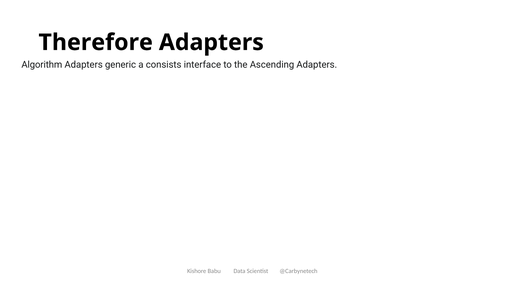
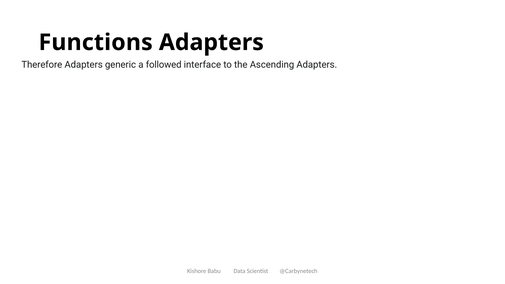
Therefore: Therefore -> Functions (96, 42)
Algorithm: Algorithm -> Therefore (42, 65)
consists: consists -> followed (164, 65)
